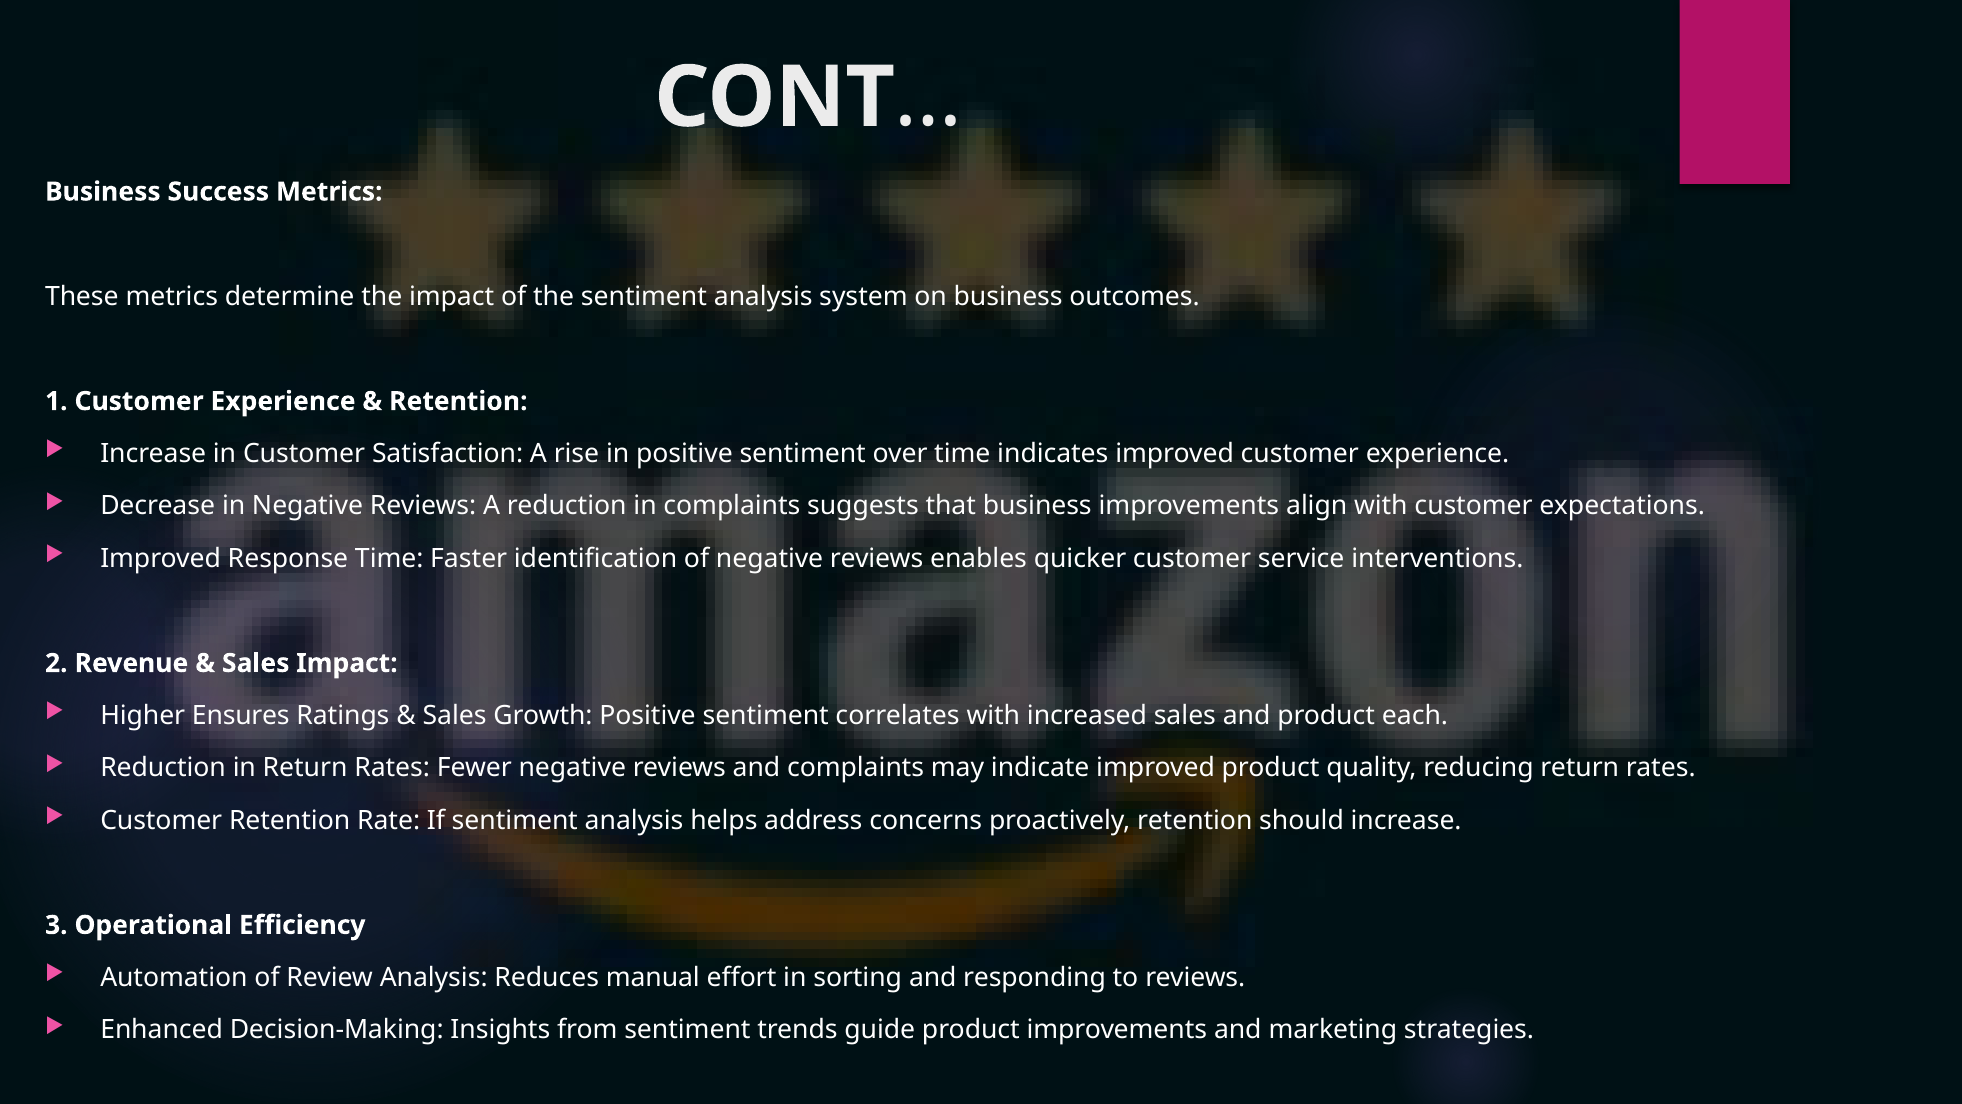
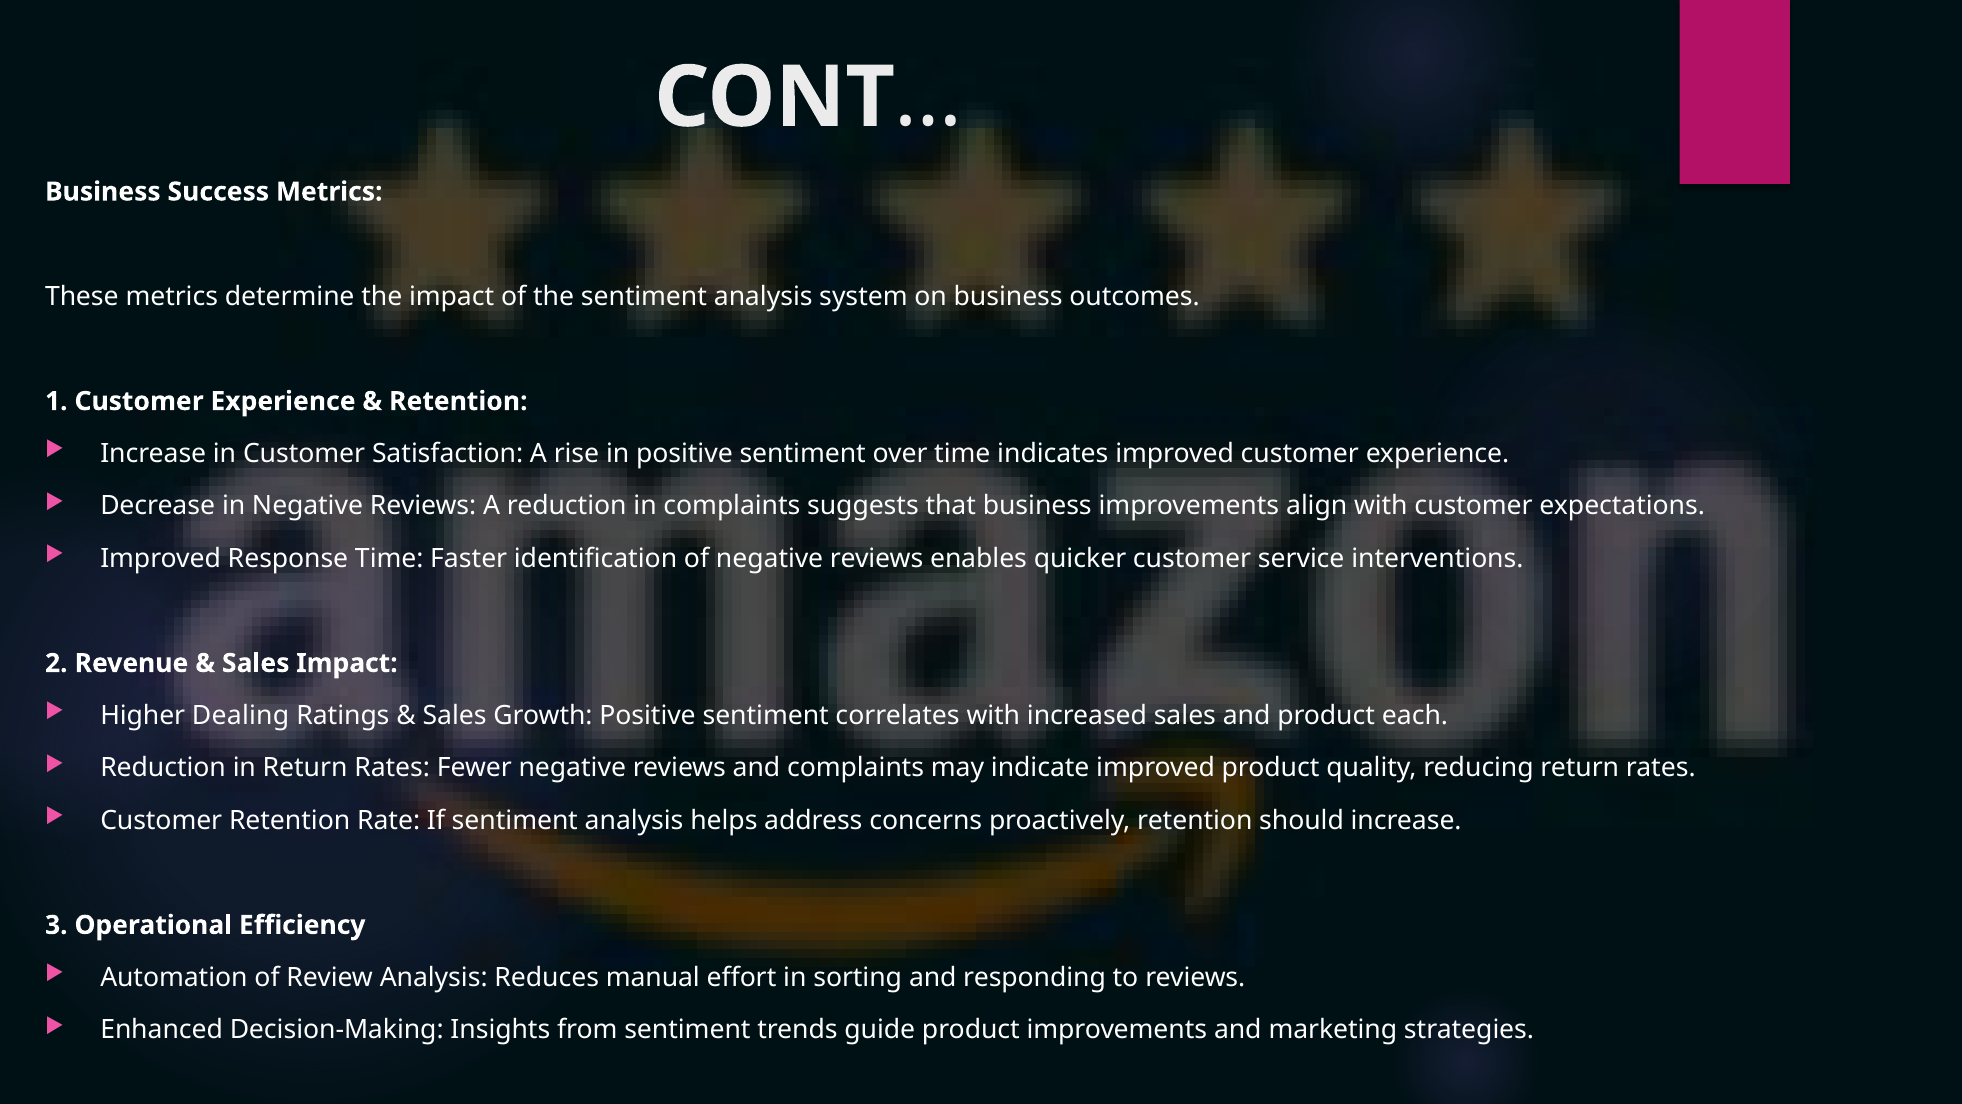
Ensures: Ensures -> Dealing (241, 715)
